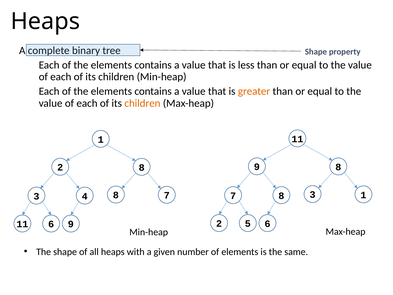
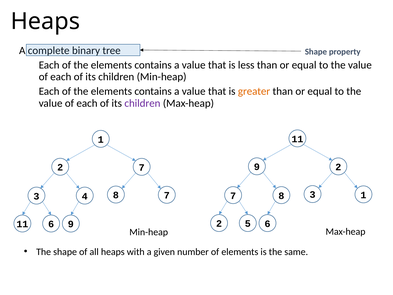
children colour: orange -> purple (142, 103)
9 8: 8 -> 2 (338, 167)
8: 8 -> 7 (142, 167)
